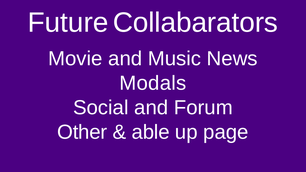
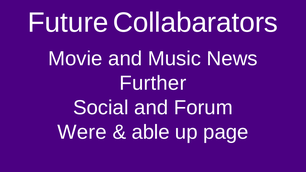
Modals: Modals -> Further (153, 83)
Other: Other -> Were (82, 132)
